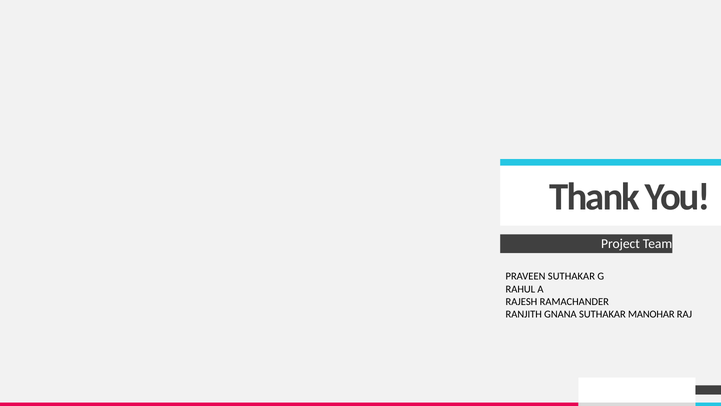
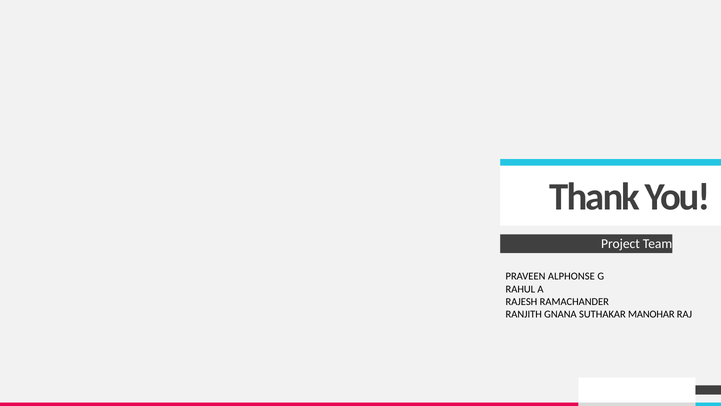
PRAVEEN SUTHAKAR: SUTHAKAR -> ALPHONSE (571, 276)
